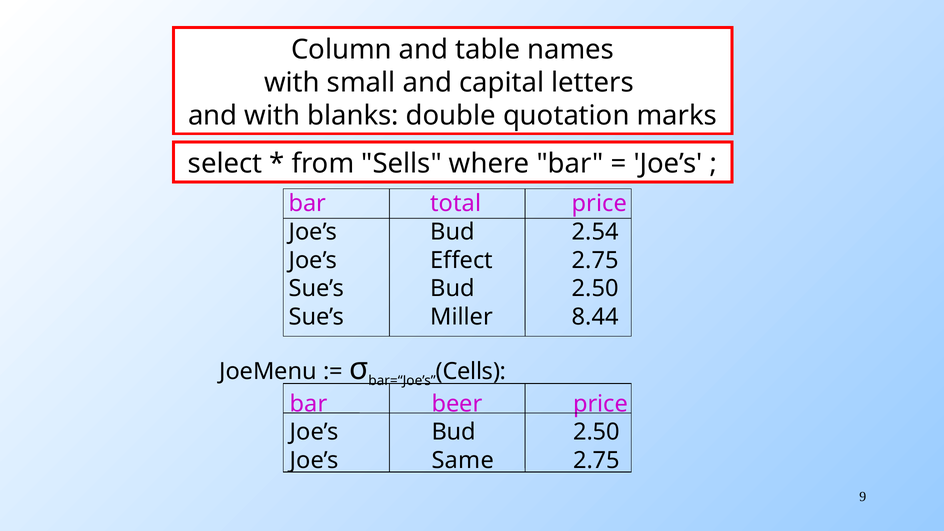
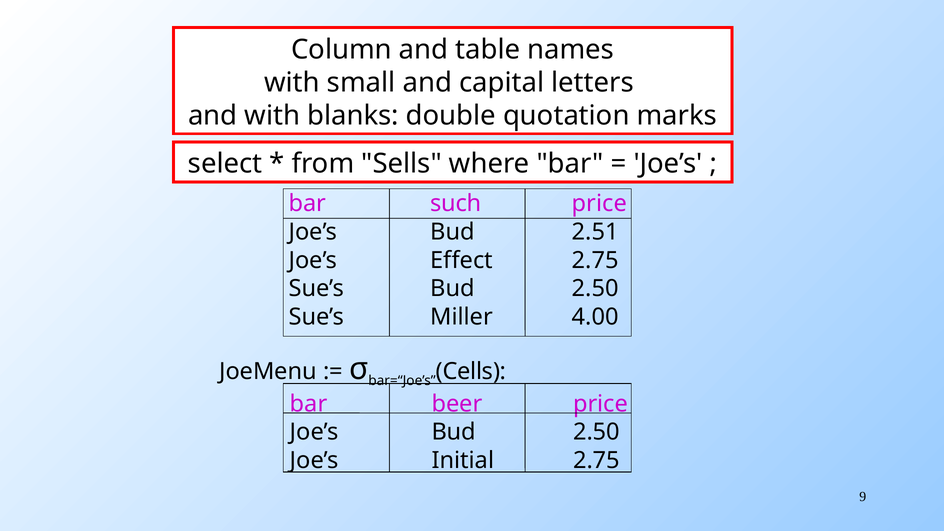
total: total -> such (456, 204)
2.54: 2.54 -> 2.51 (595, 232)
8.44: 8.44 -> 4.00 (595, 317)
Same: Same -> Initial (463, 461)
